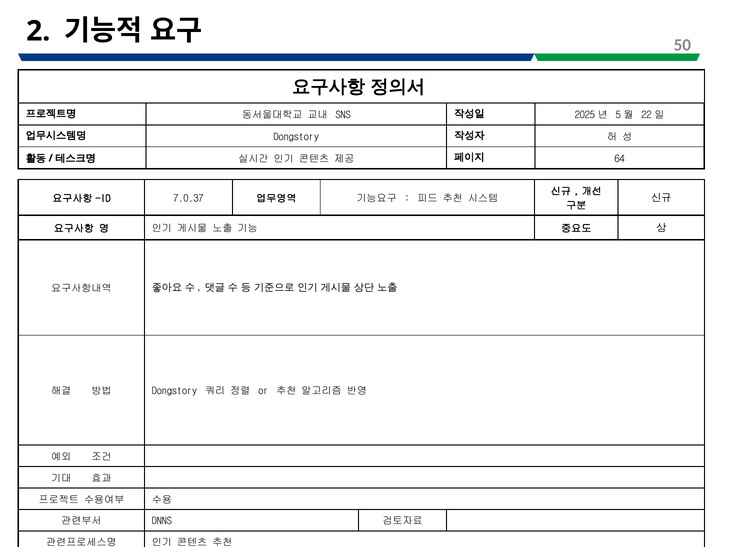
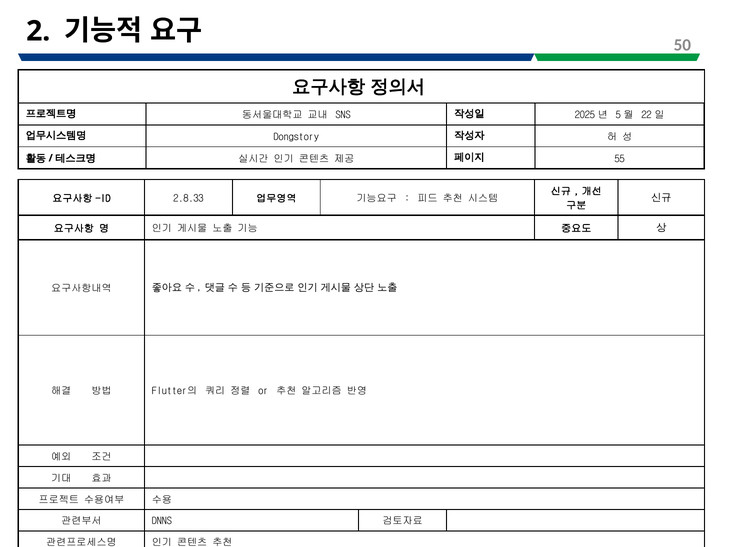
64: 64 -> 55 (620, 159)
7.0.37: 7.0.37 -> 2.8.33 (188, 198)
Dongstory: Dongstory -> Flutter의 (174, 391)
